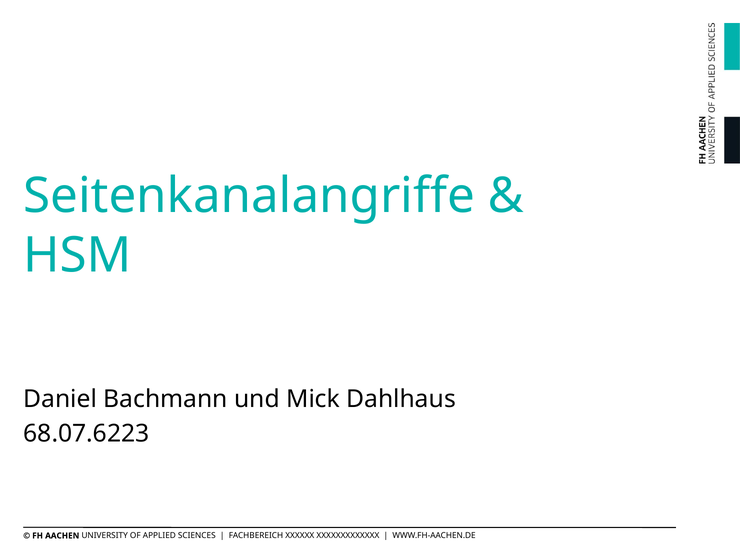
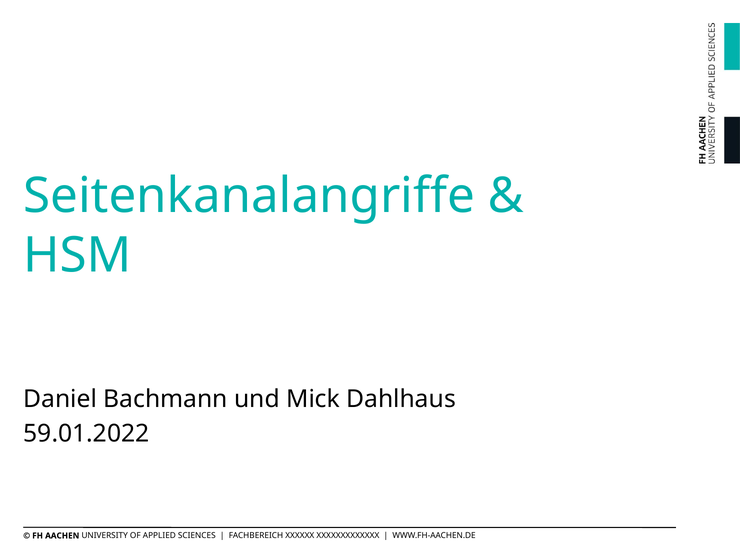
68.07.6223: 68.07.6223 -> 59.01.2022 (86, 433)
